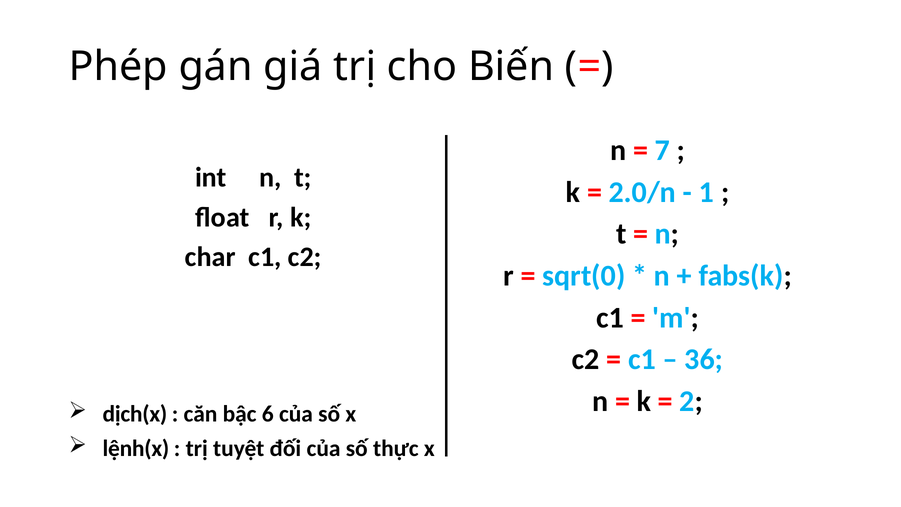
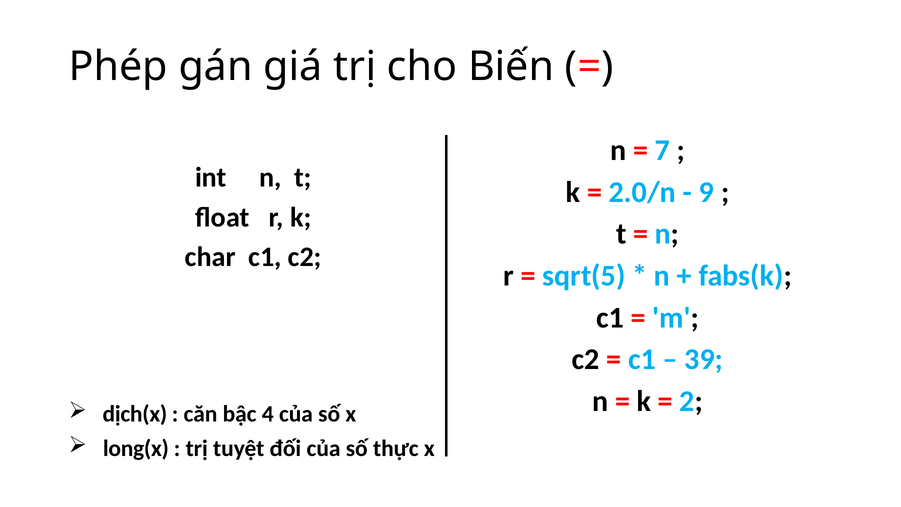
1: 1 -> 9 (706, 192)
sqrt(0: sqrt(0 -> sqrt(5 (584, 276)
36: 36 -> 39 (704, 359)
6: 6 -> 4 (268, 414)
lệnh(x: lệnh(x -> long(x (136, 448)
